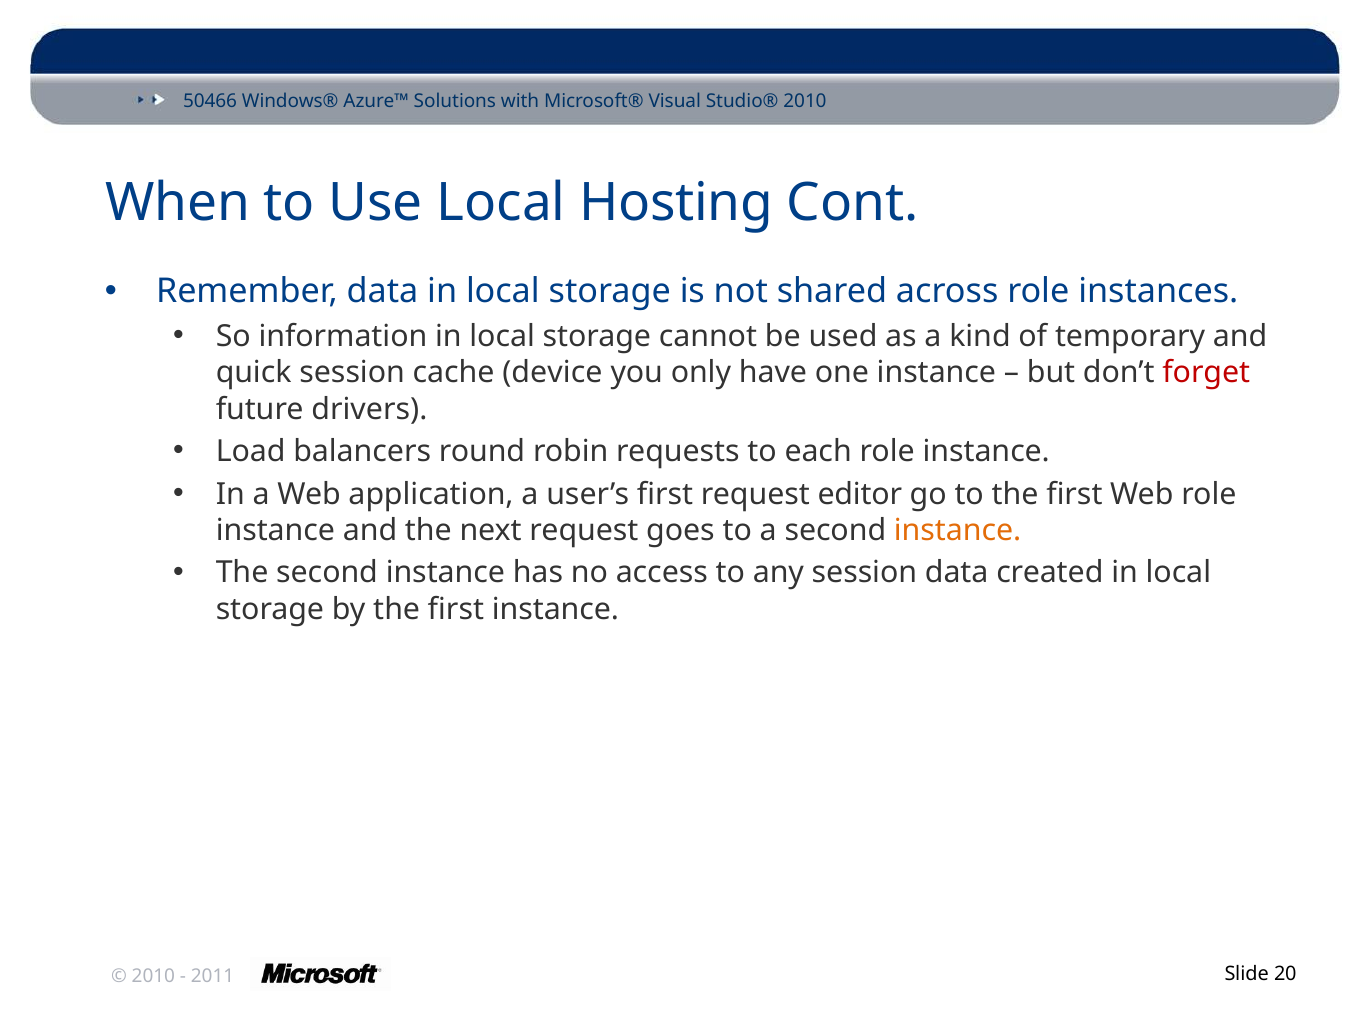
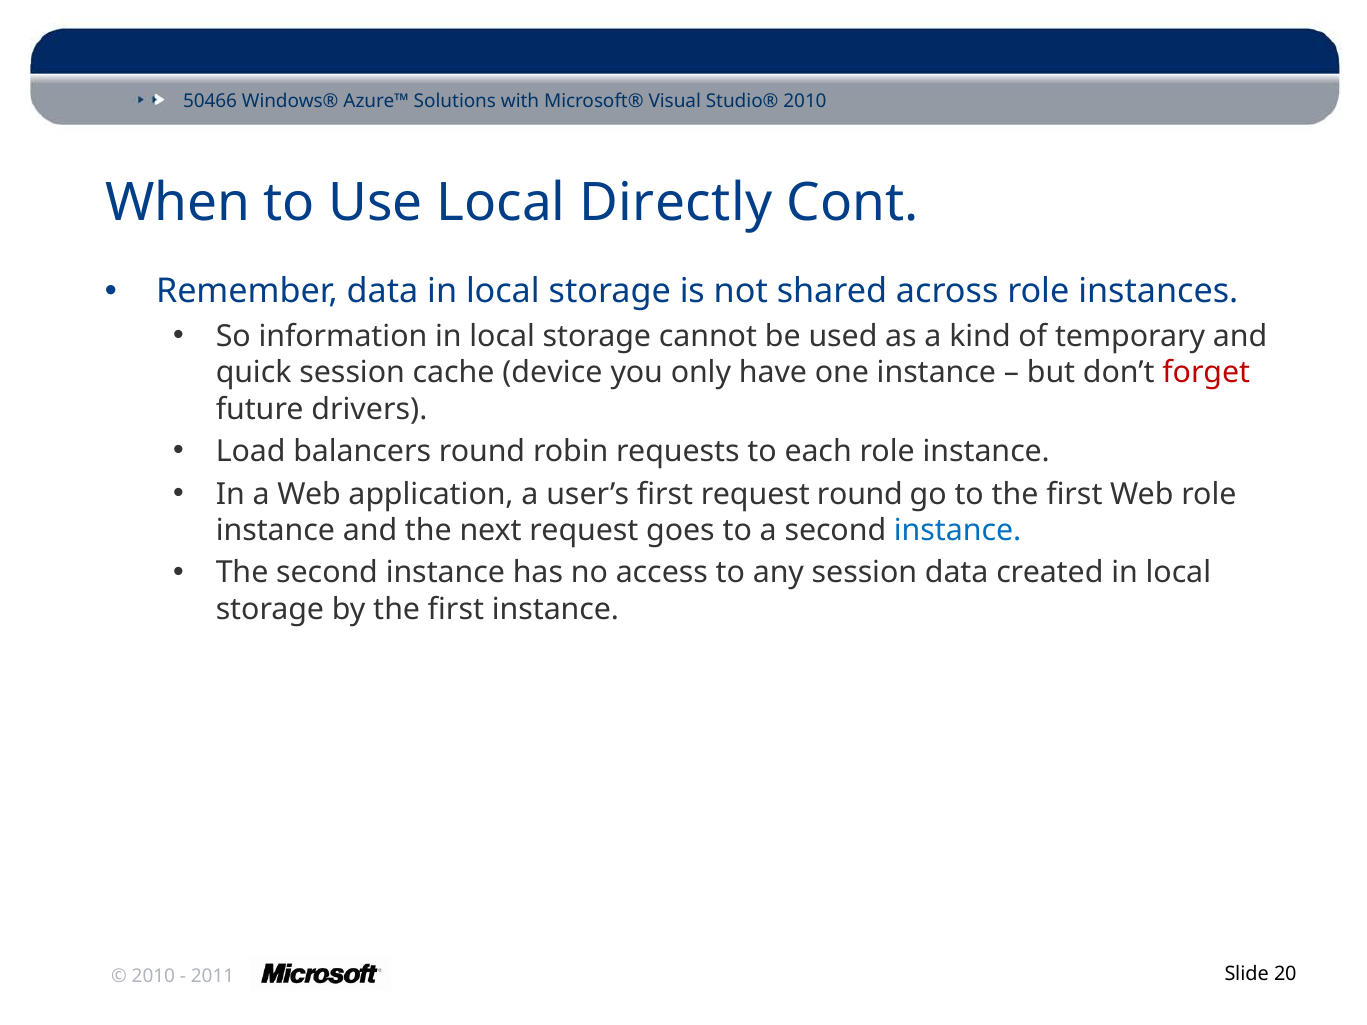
Hosting: Hosting -> Directly (676, 203)
request editor: editor -> round (860, 494)
instance colour: orange -> blue (958, 531)
